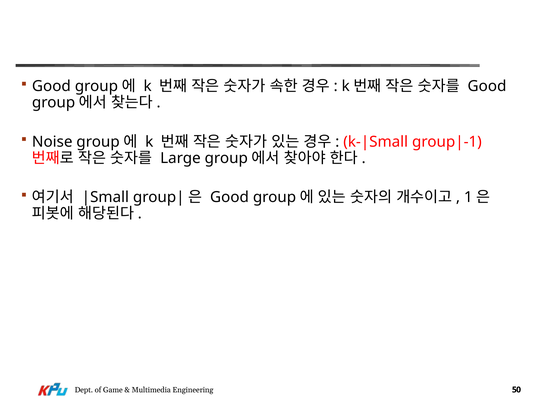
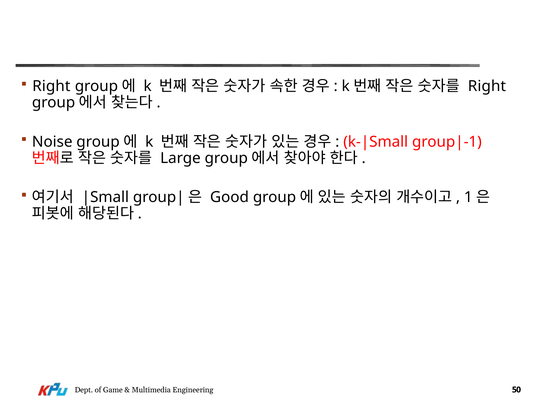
Good: Good -> Right (51, 86)
Good: Good -> Right (487, 86)
